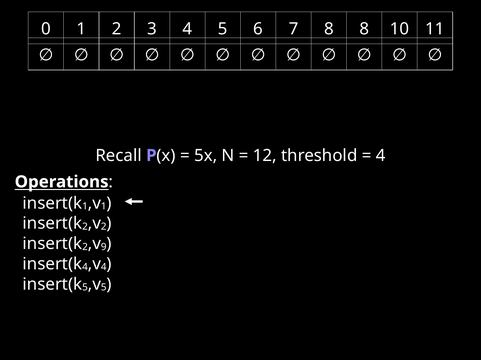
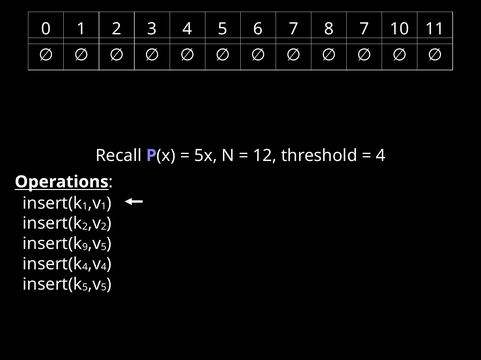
8 8: 8 -> 7 (364, 29)
2: 2 -> 9 (85, 247)
9: 9 -> 5 (104, 247)
